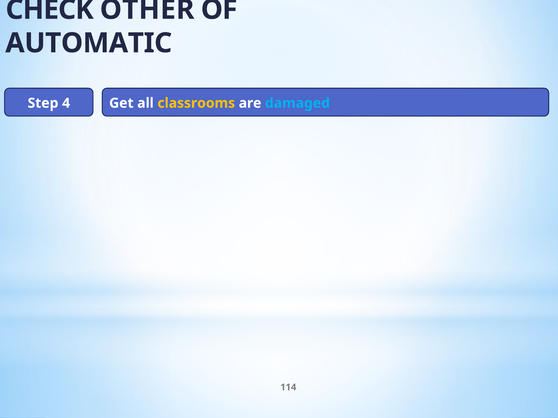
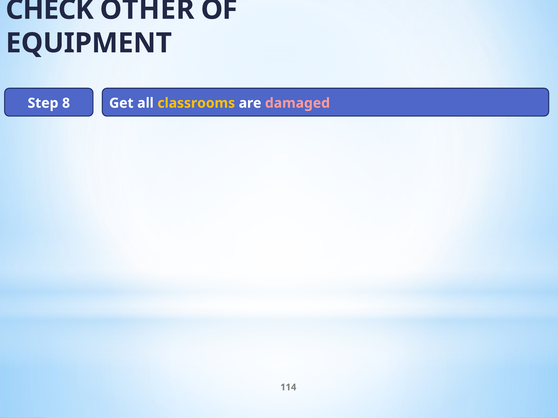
AUTOMATIC: AUTOMATIC -> EQUIPMENT (89, 43)
4: 4 -> 8 (66, 103)
damaged colour: light blue -> pink (297, 103)
